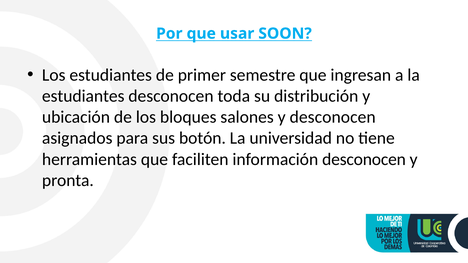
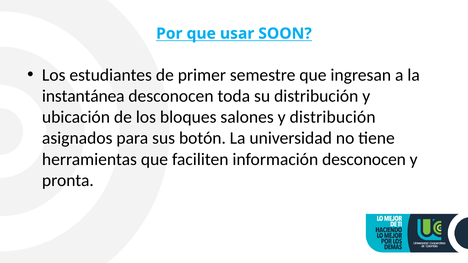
estudiantes: estudiantes -> instantánea (83, 96)
y desconocen: desconocen -> distribución (333, 117)
